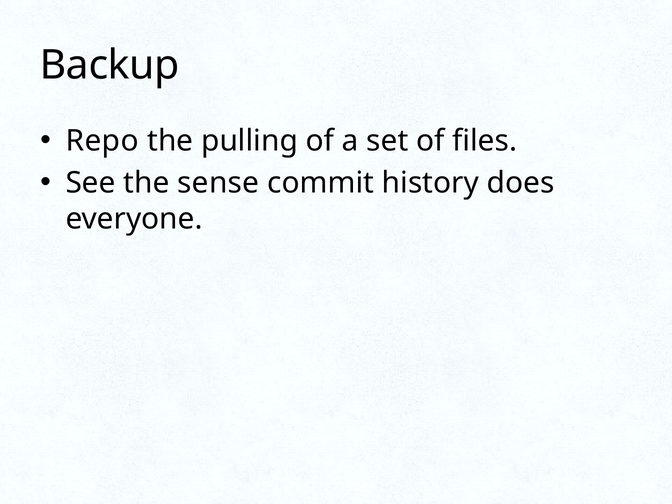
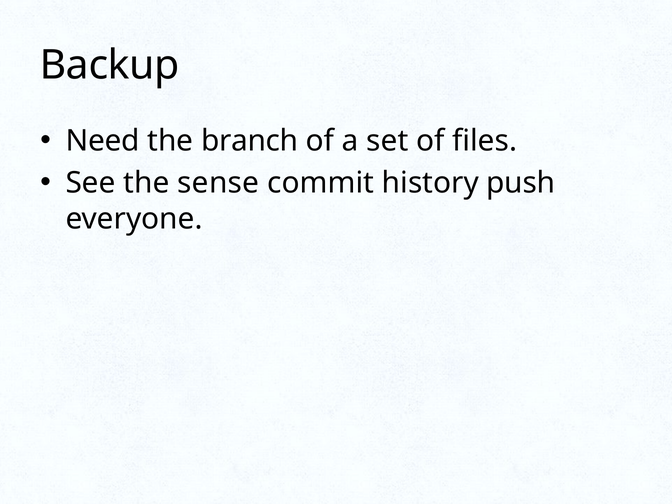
Repo: Repo -> Need (103, 141)
pulling: pulling -> branch (250, 141)
does: does -> push (521, 183)
